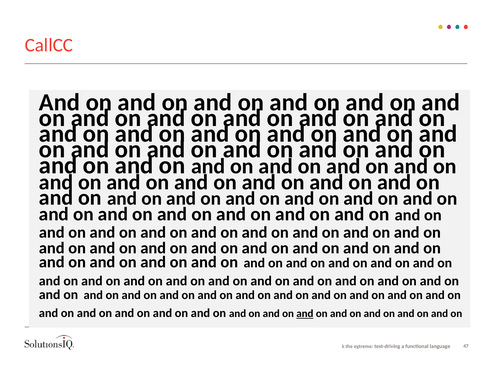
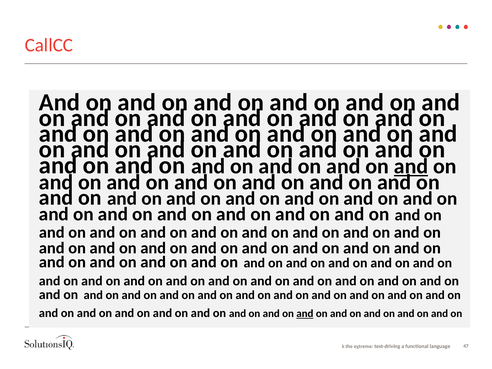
and underline: none -> present (411, 166)
